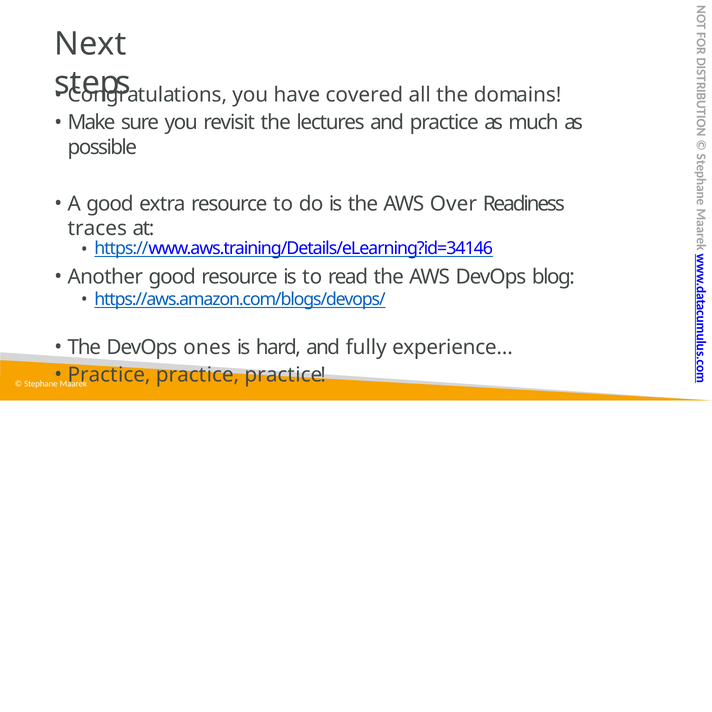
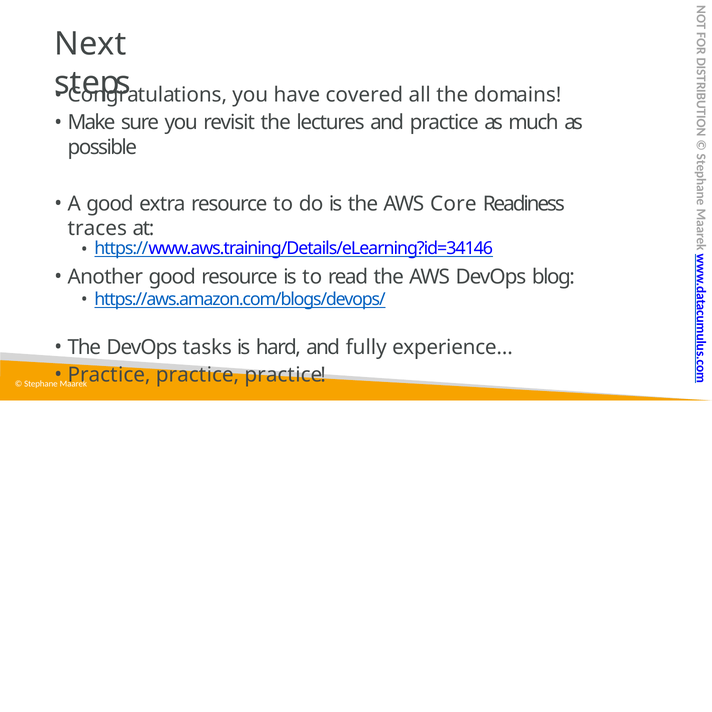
Over: Over -> Core (453, 204)
ones: ones -> tasks (207, 347)
